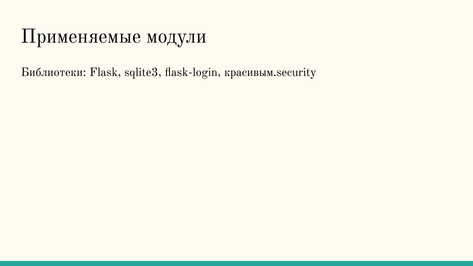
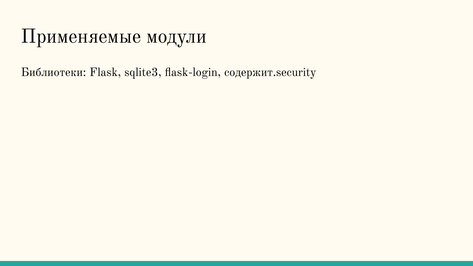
красивым.security: красивым.security -> содержит.security (270, 72)
